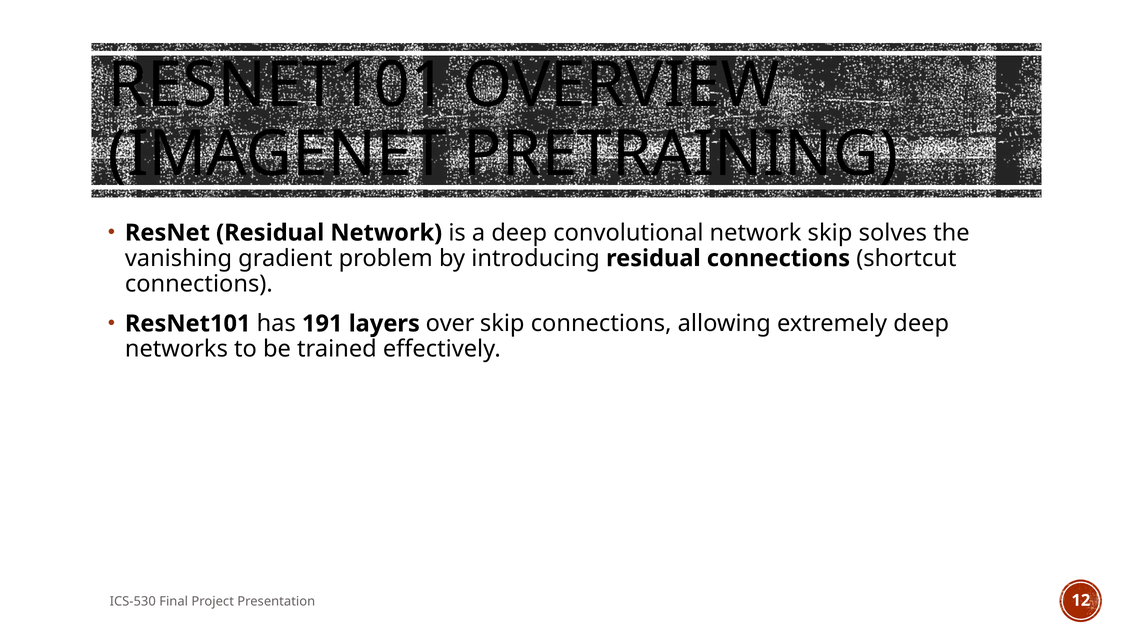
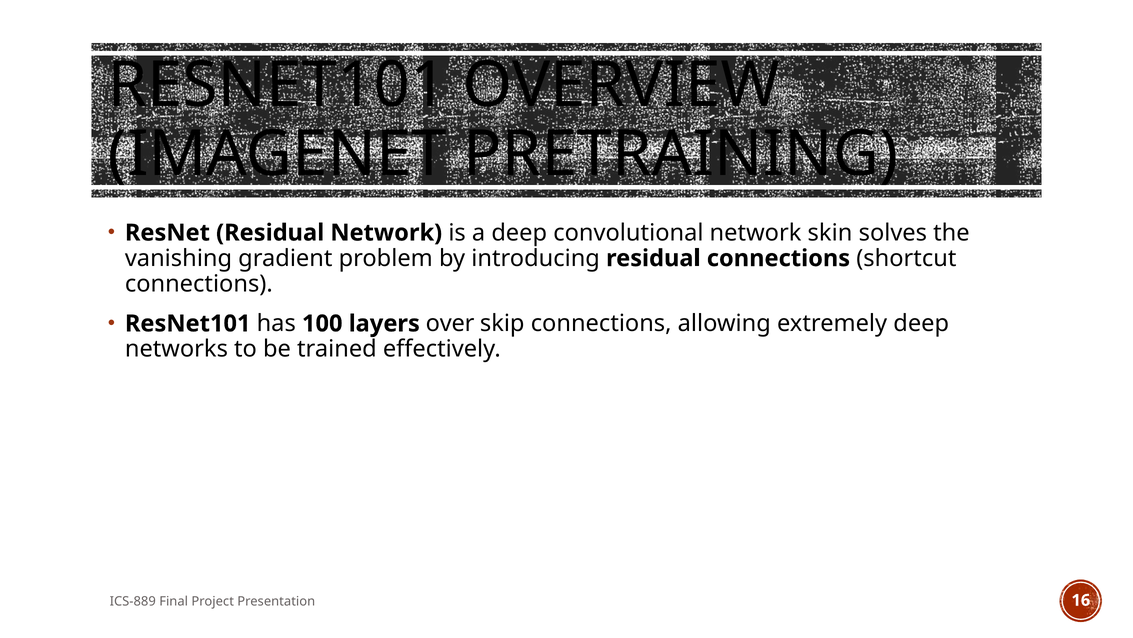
network skip: skip -> skin (830, 233)
191: 191 -> 100 (322, 323)
ICS-530: ICS-530 -> ICS-889 (133, 601)
12: 12 -> 16 (1081, 600)
